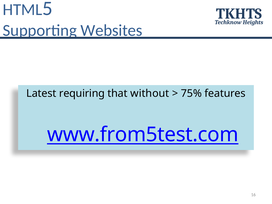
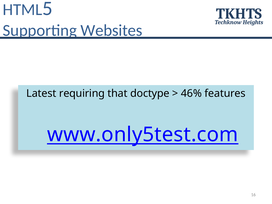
without: without -> doctype (150, 94)
75%: 75% -> 46% (191, 94)
www.from5test.com: www.from5test.com -> www.only5test.com (143, 135)
